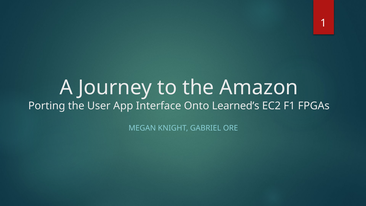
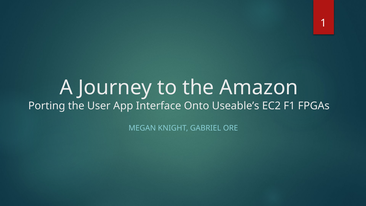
Learned’s: Learned’s -> Useable’s (236, 106)
